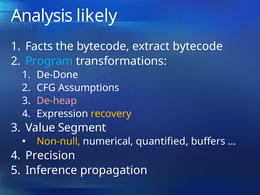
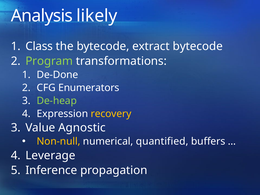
Facts: Facts -> Class (39, 46)
Program colour: light blue -> light green (49, 61)
Assumptions: Assumptions -> Enumerators (89, 88)
De-heap colour: pink -> light green (57, 101)
Segment: Segment -> Agnostic (82, 128)
Precision: Precision -> Leverage (50, 155)
